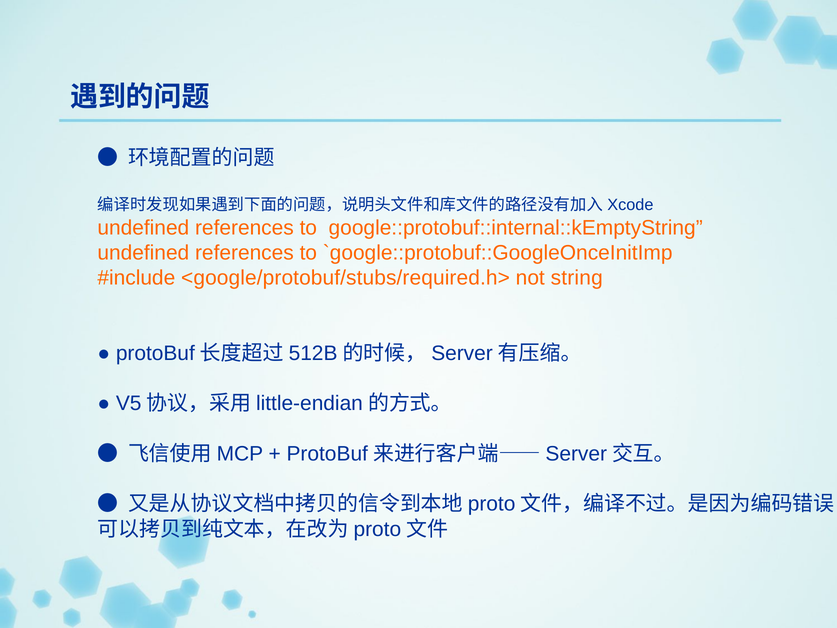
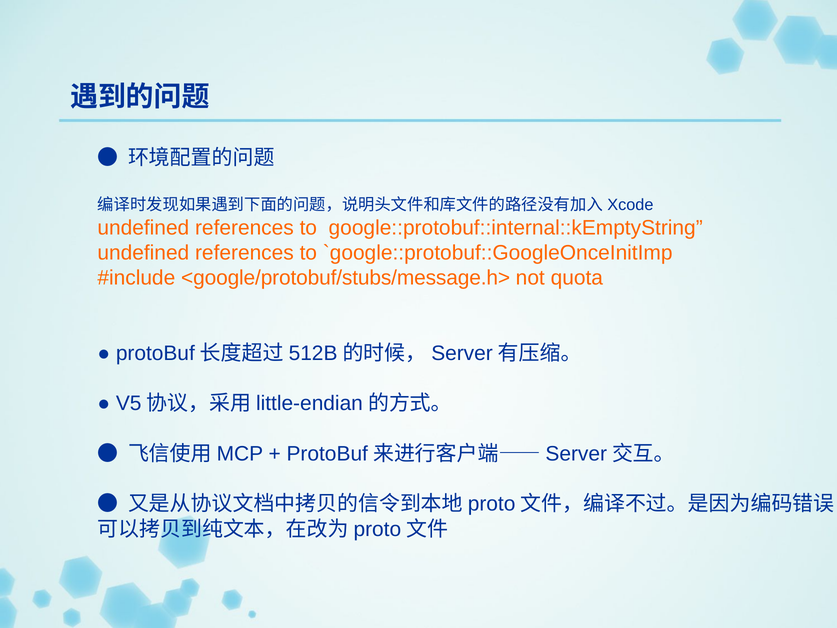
<google/protobuf/stubs/required.h>: <google/protobuf/stubs/required.h> -> <google/protobuf/stubs/message.h> (346, 278)
string: string -> quota (577, 278)
